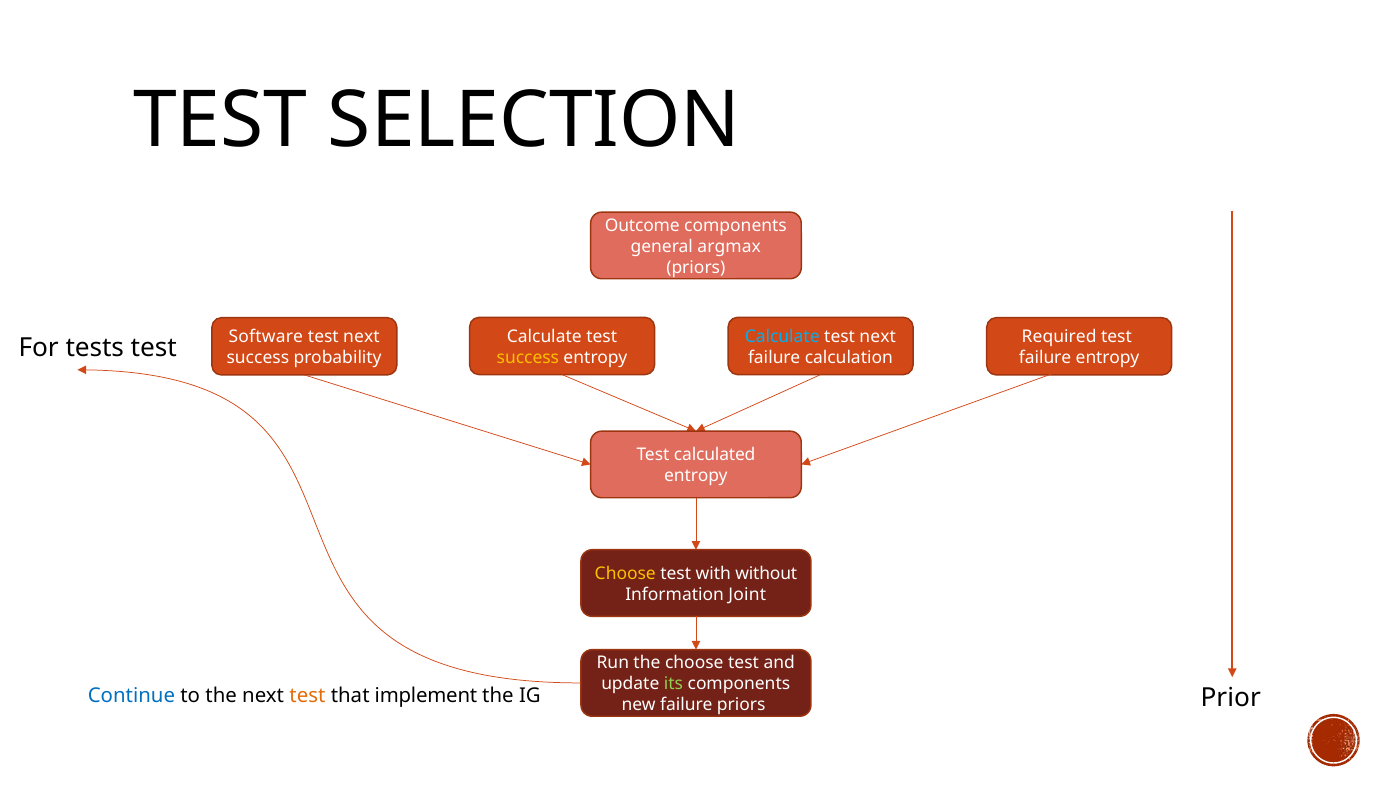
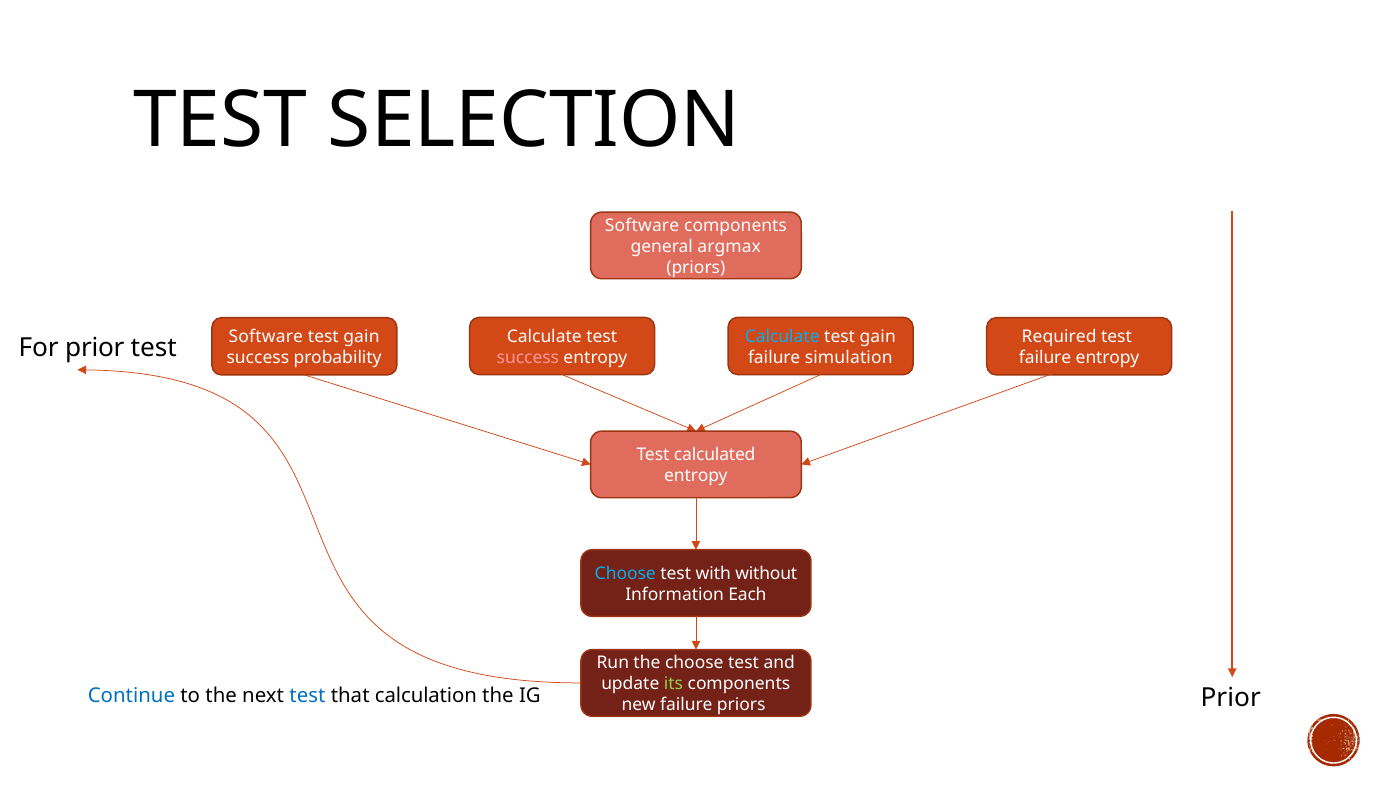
Outcome: Outcome -> Software (642, 226)
next: next -> gain (878, 337)
next: next -> gain (361, 337)
For tests: tests -> prior (95, 348)
success colour: yellow -> pink (528, 358)
calculation: calculation -> simulation (849, 358)
Choose colour: yellow -> light blue (625, 574)
Joint: Joint -> Each (747, 595)
test colour: orange -> blue (307, 696)
implement: implement -> calculation (426, 696)
